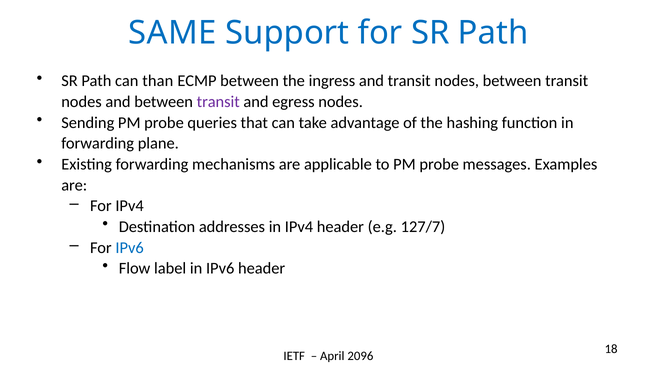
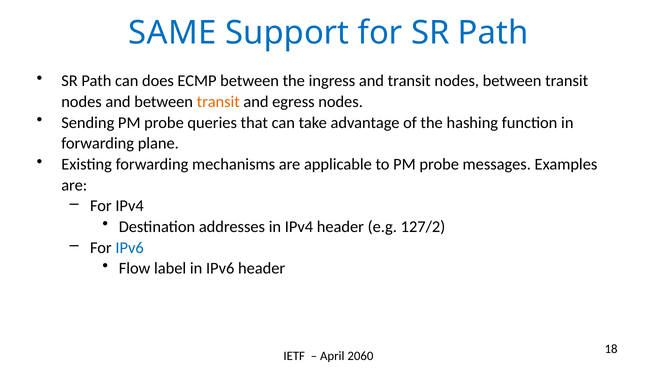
than: than -> does (158, 81)
transit colour: purple -> orange (218, 102)
127/7: 127/7 -> 127/2 (423, 226)
2096: 2096 -> 2060 (360, 355)
